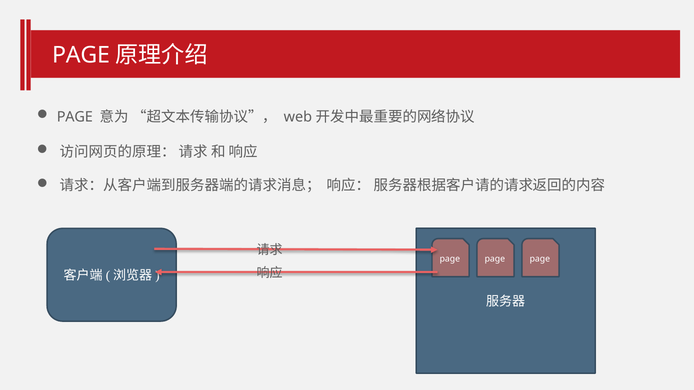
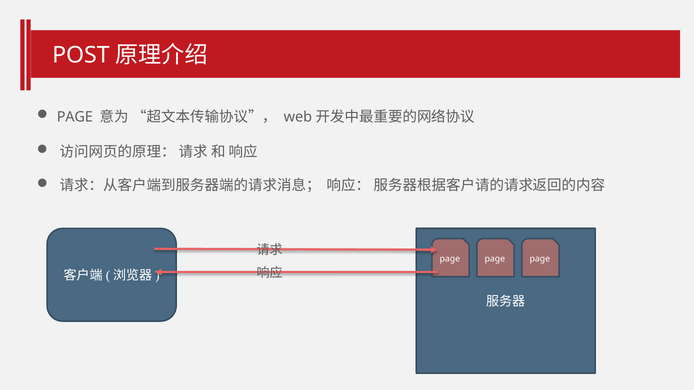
PAGE: PAGE -> POST (81, 55)
